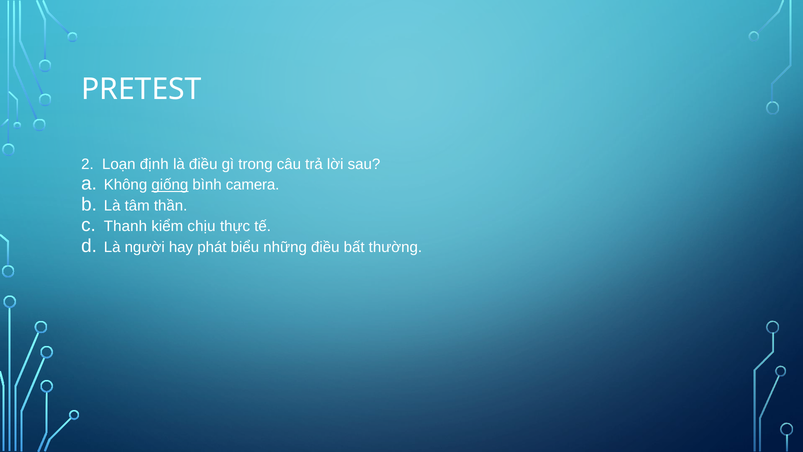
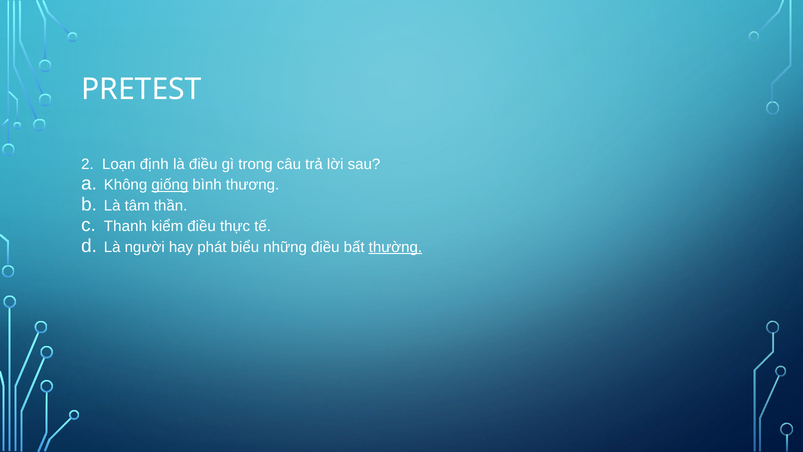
camera: camera -> thương (253, 185)
kiểm chịu: chịu -> điều (202, 226)
thường underline: none -> present (395, 247)
